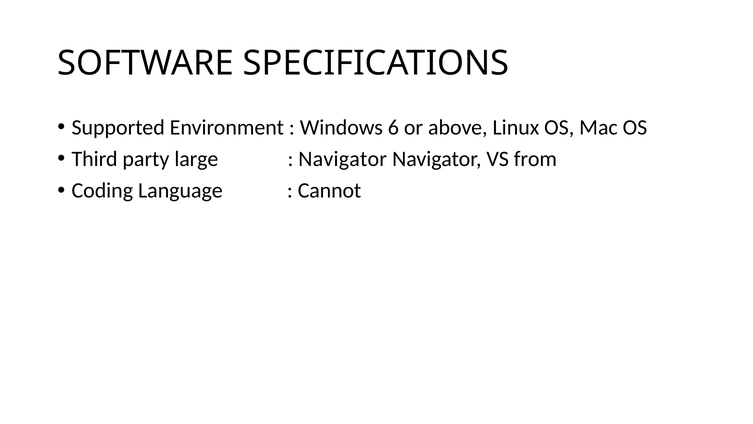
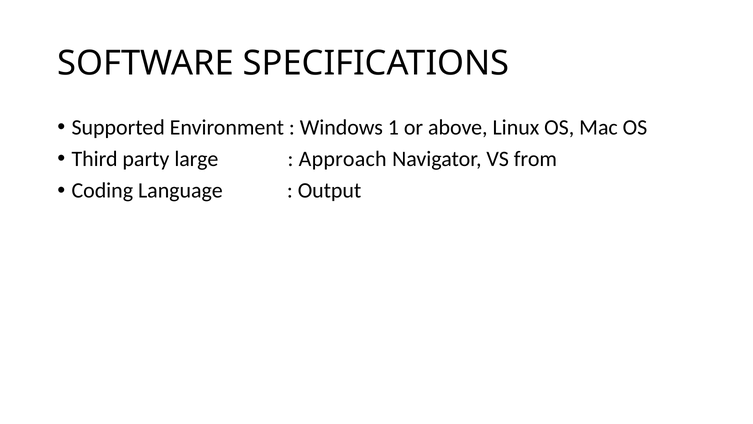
6: 6 -> 1 (393, 127)
Navigator: Navigator -> Approach (343, 159)
Cannot: Cannot -> Output (330, 190)
